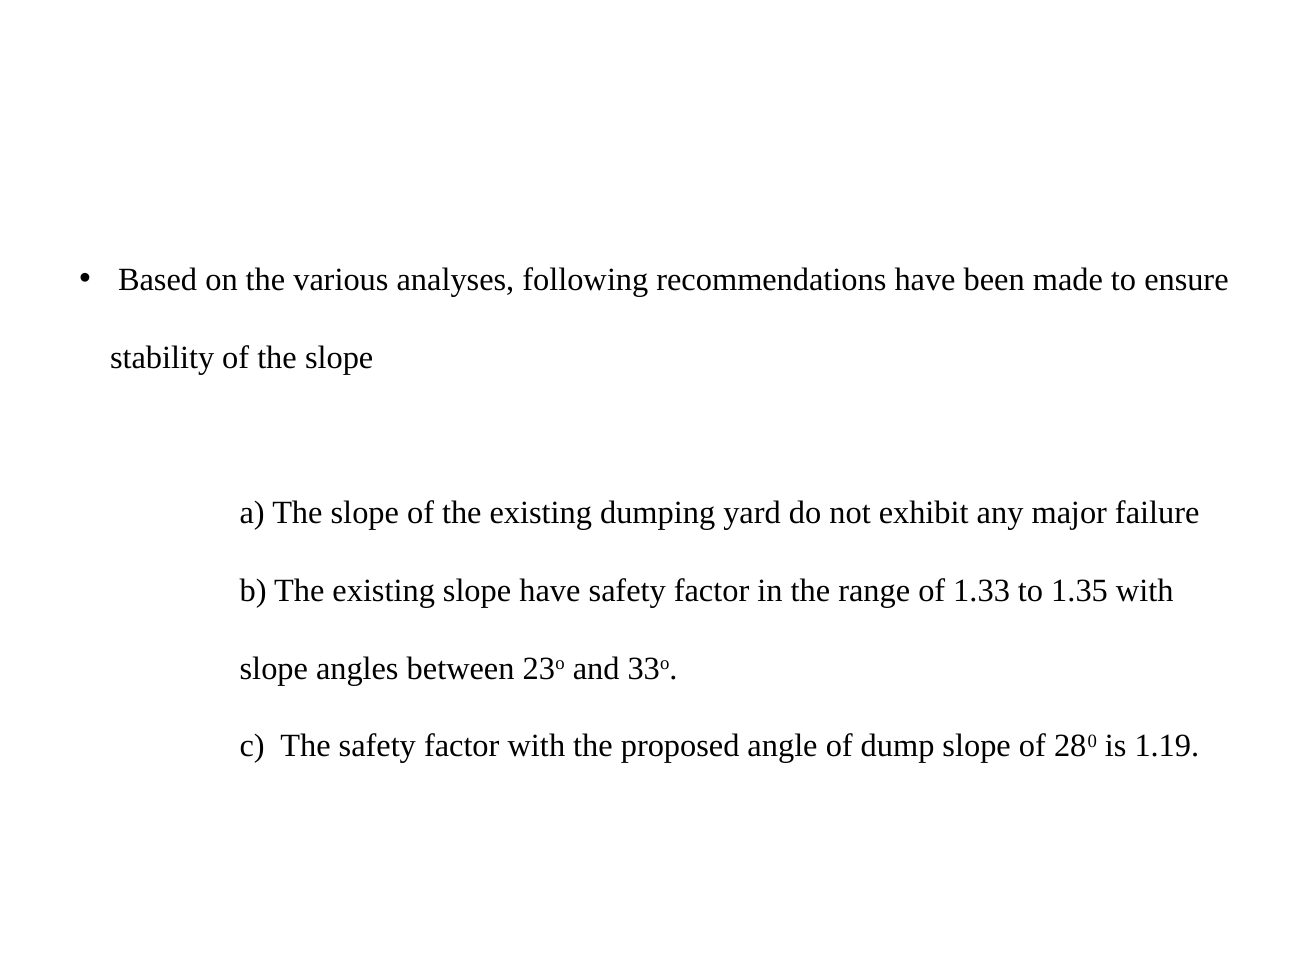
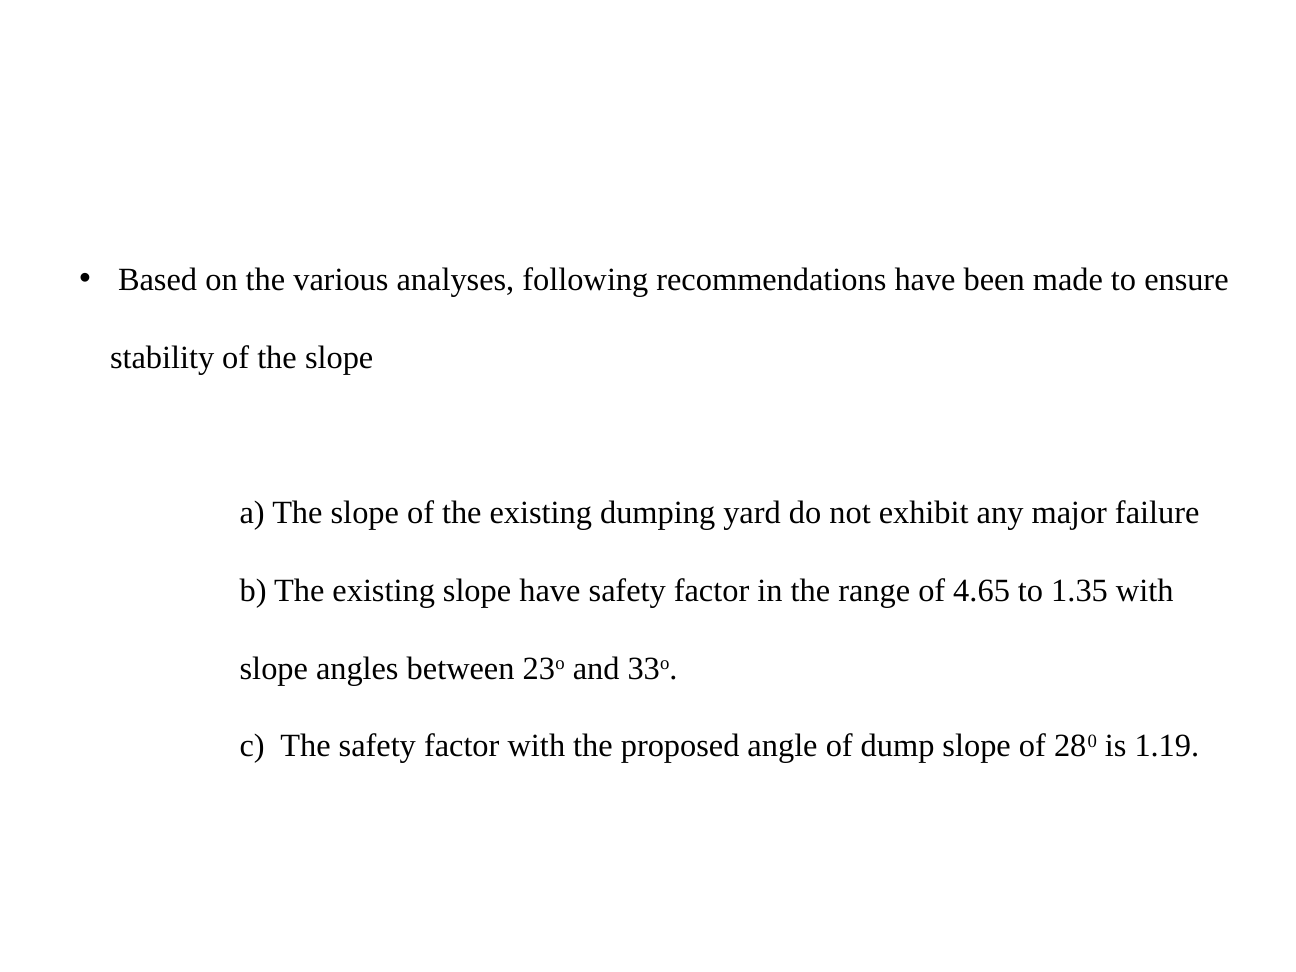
1.33: 1.33 -> 4.65 (982, 591)
